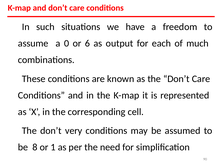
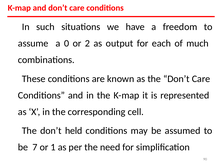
6: 6 -> 2 (87, 44)
very: very -> held (74, 131)
8: 8 -> 7 (35, 148)
